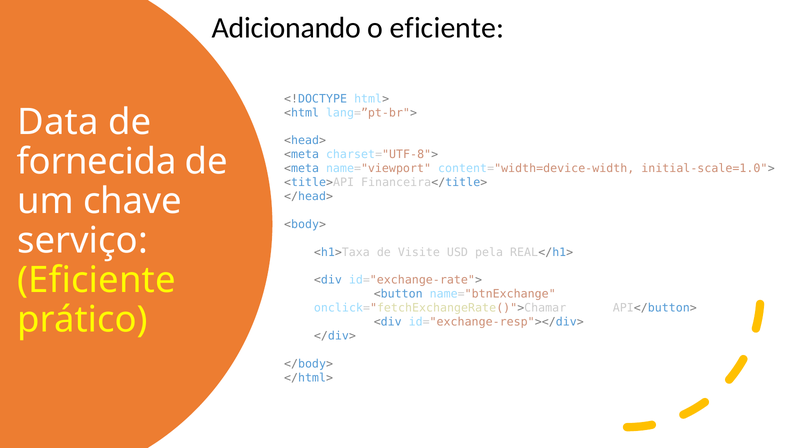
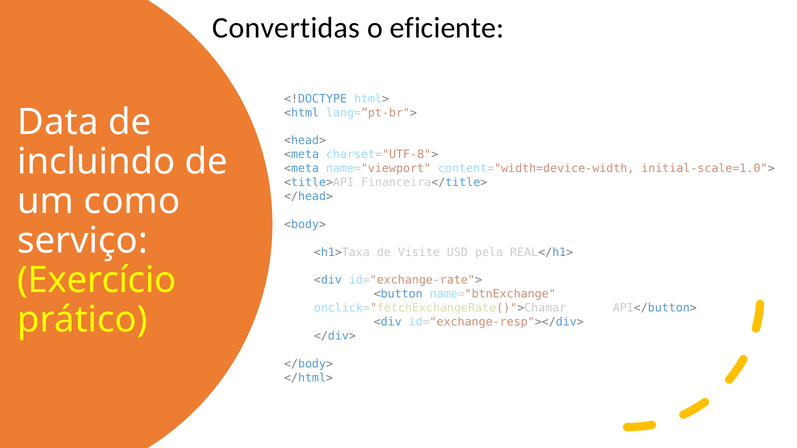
Adicionando: Adicionando -> Convertidas (286, 28)
fornecida: fornecida -> incluindo (96, 162)
chave: chave -> como (132, 201)
Eficiente: Eficiente -> Exercício (97, 280)
